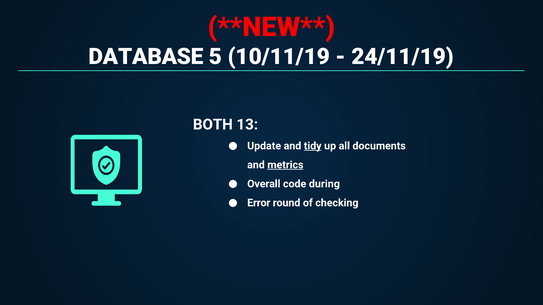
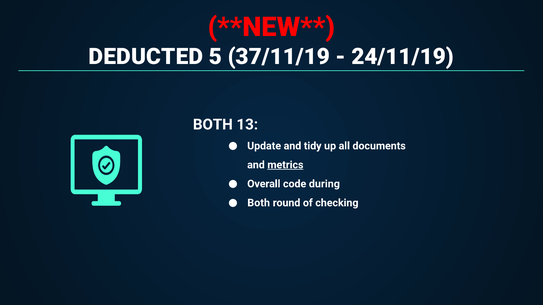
DATABASE: DATABASE -> DEDUCTED (146, 57)
10/11/19: 10/11/19 -> 37/11/19 (279, 57)
tidy underline: present -> none (313, 146)
Error: Error -> Both (259, 203)
